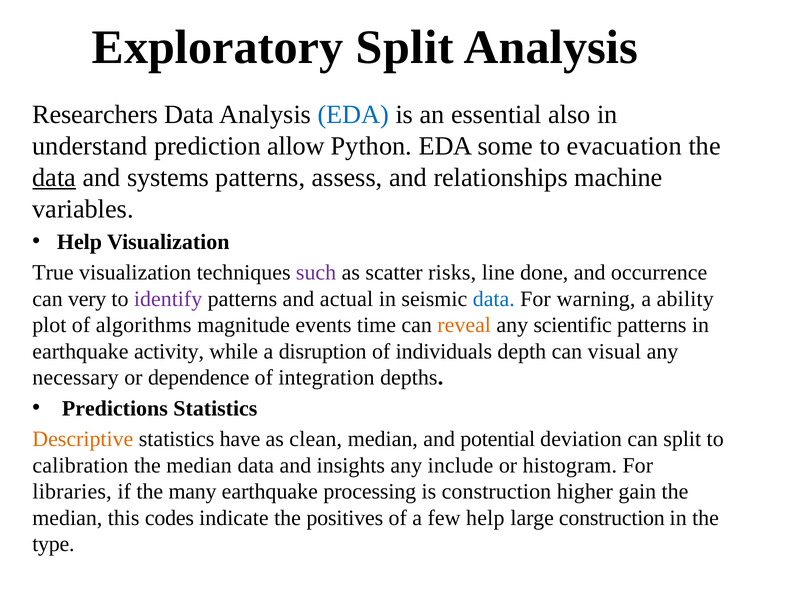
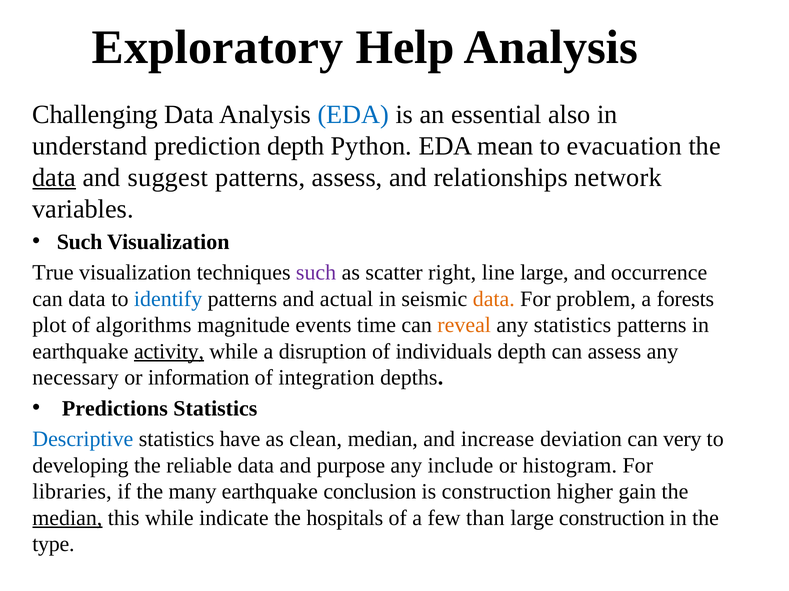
Exploratory Split: Split -> Help (405, 47)
Researchers: Researchers -> Challenging (95, 115)
prediction allow: allow -> depth (296, 146)
some: some -> mean (506, 146)
systems: systems -> suggest (168, 178)
machine: machine -> network (618, 178)
Help: Help -> Such (80, 242)
risks: risks -> right (452, 273)
line done: done -> large (544, 273)
can very: very -> data (87, 299)
identify colour: purple -> blue (168, 299)
data colour: blue -> orange (494, 299)
warning: warning -> problem (596, 299)
ability: ability -> forests (685, 299)
any scientific: scientific -> statistics (572, 326)
activity underline: none -> present (169, 352)
can visual: visual -> assess (614, 352)
dependence: dependence -> information (199, 378)
Descriptive colour: orange -> blue (83, 440)
potential: potential -> increase (498, 440)
can split: split -> very (682, 440)
calibration: calibration -> developing (80, 466)
median: median -> reliable (199, 466)
insights: insights -> purpose (351, 466)
processing: processing -> conclusion (370, 492)
median underline: none -> present (67, 519)
this codes: codes -> while (169, 519)
positives: positives -> hospitals (345, 519)
few help: help -> than (485, 519)
